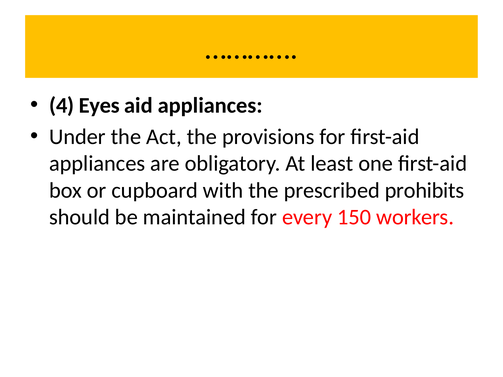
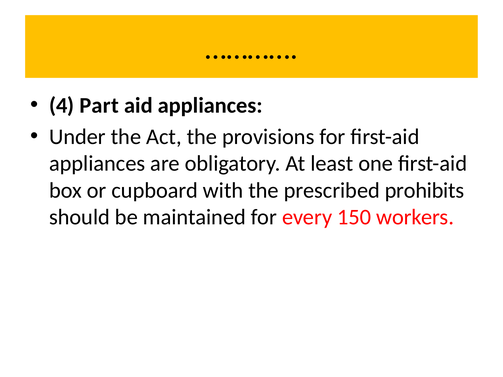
Eyes: Eyes -> Part (99, 106)
